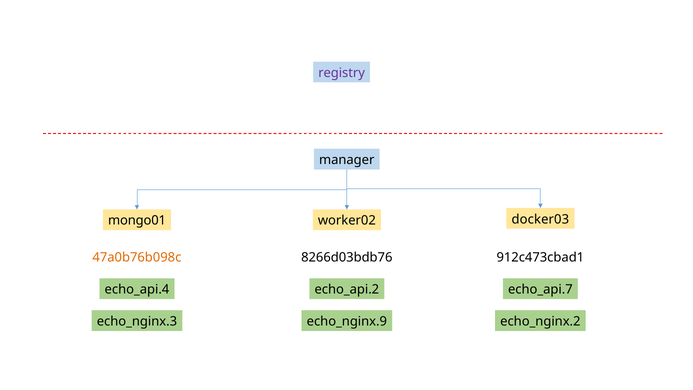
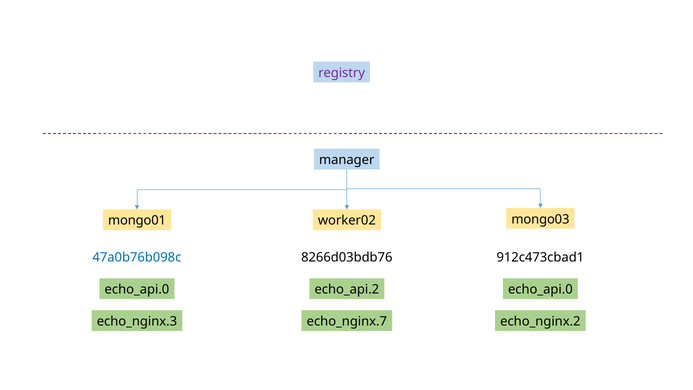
docker03: docker03 -> mongo03 (540, 219)
47a0b76b098c colour: orange -> blue (137, 258)
echo_api.4: echo_api.4 -> echo_api.0 (137, 289)
echo_api.2 echo_api.7: echo_api.7 -> echo_api.0 (540, 289)
echo_nginx.9: echo_nginx.9 -> echo_nginx.7 (347, 321)
